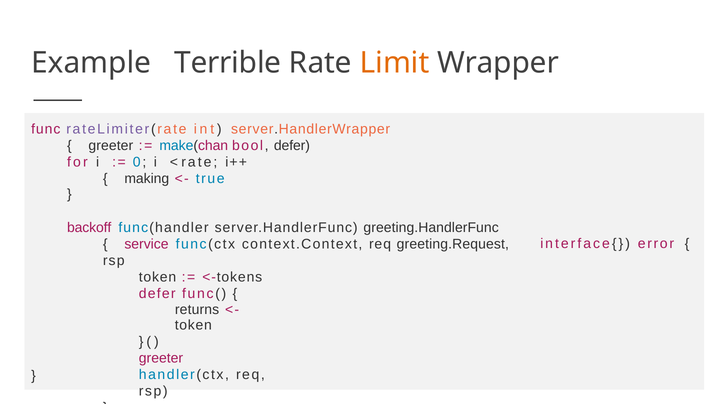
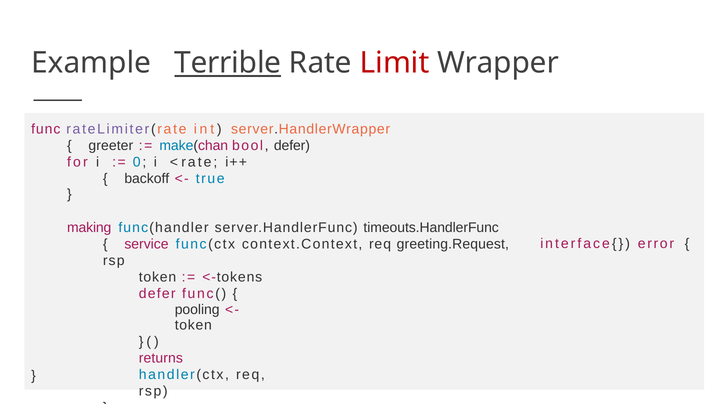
Terrible underline: none -> present (228, 63)
Limit colour: orange -> red (395, 63)
making: making -> backoff (147, 178)
backoff: backoff -> making (89, 228)
greeting.HandlerFunc: greeting.HandlerFunc -> timeouts.HandlerFunc (431, 228)
returns: returns -> pooling (197, 309)
greeter: greeter -> returns (161, 358)
